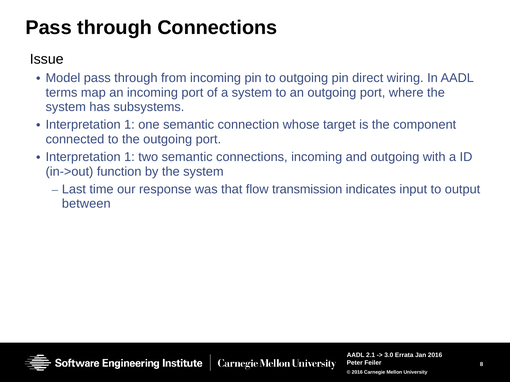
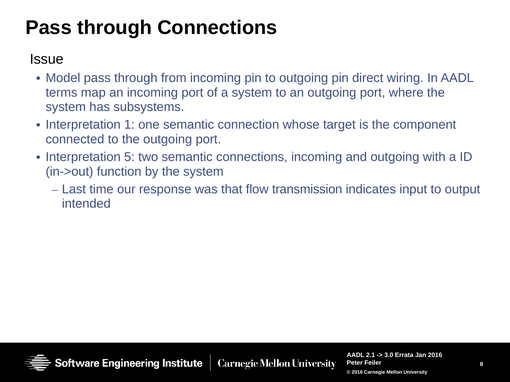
1: 1 -> 5 (129, 157)
between: between -> intended (86, 204)
